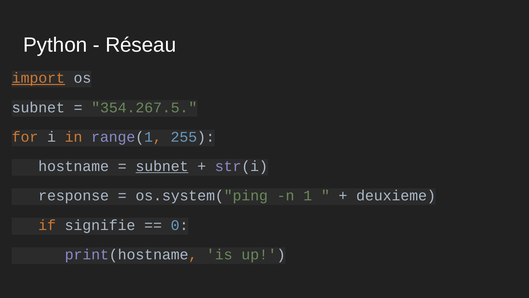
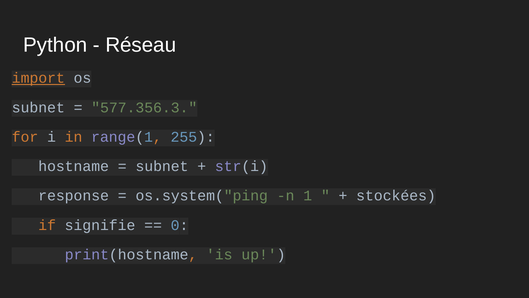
354.267.5: 354.267.5 -> 577.356.3 (144, 107)
subnet underline: present -> none (162, 166)
deuxieme: deuxieme -> stockées (396, 196)
